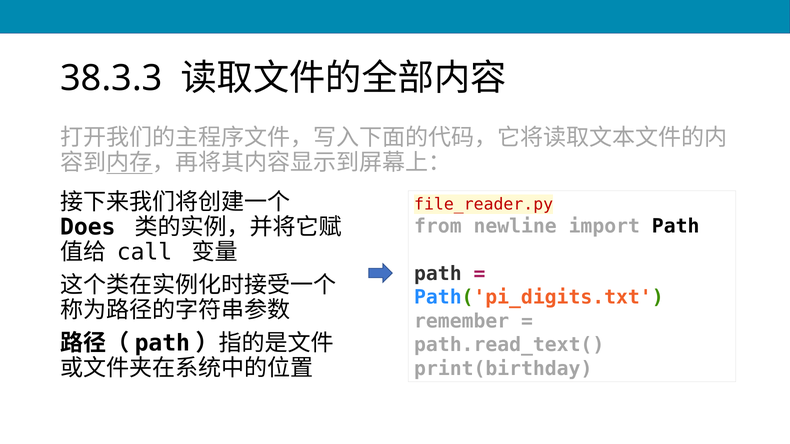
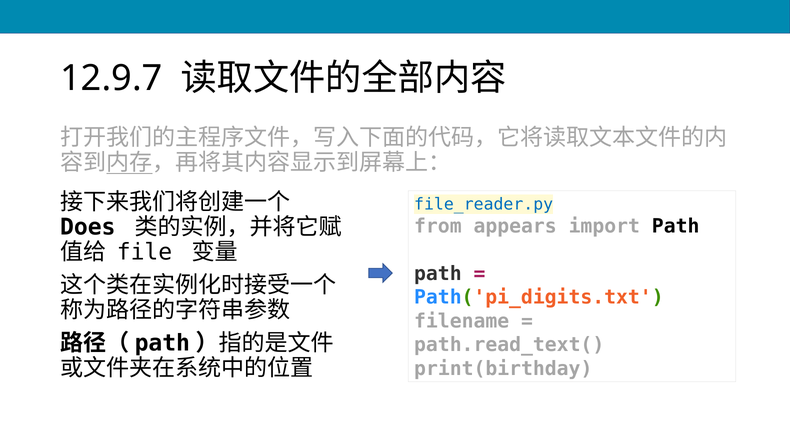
38.3.3: 38.3.3 -> 12.9.7 (111, 78)
file_reader.py colour: red -> blue (484, 205)
newline: newline -> appears (515, 227)
call: call -> file (144, 252)
remember: remember -> filename (462, 321)
